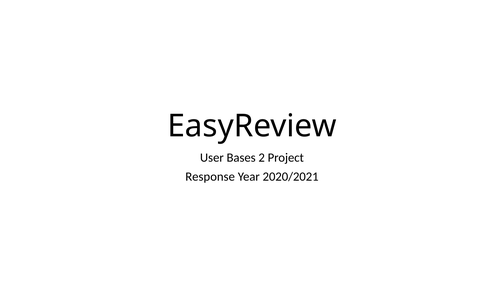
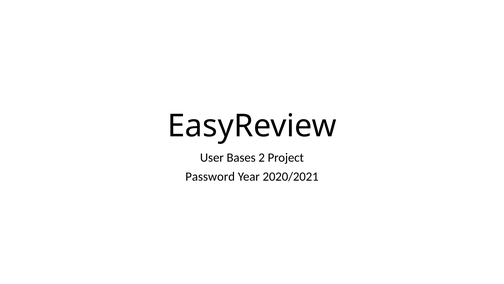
Response: Response -> Password (210, 176)
